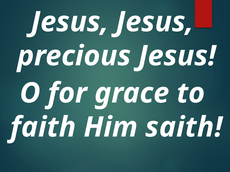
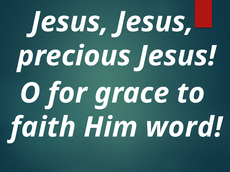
saith: saith -> word (184, 128)
